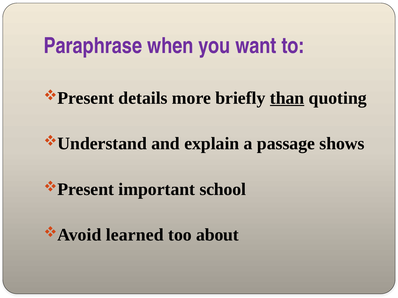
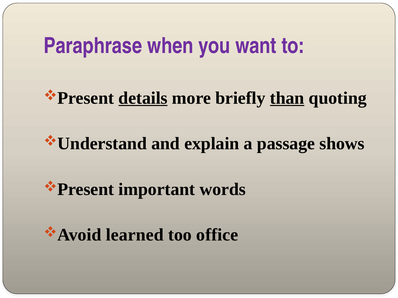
details underline: none -> present (143, 98)
school: school -> words (223, 190)
about: about -> office (217, 235)
